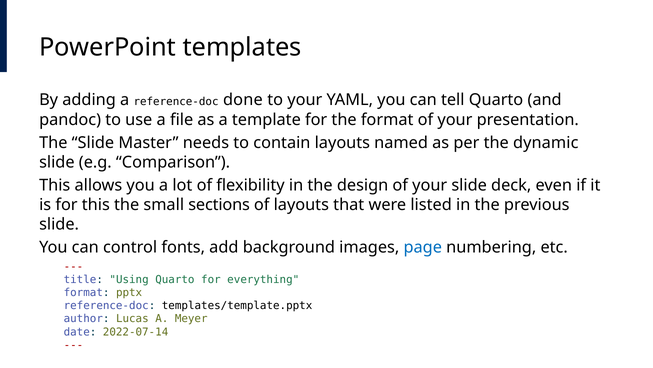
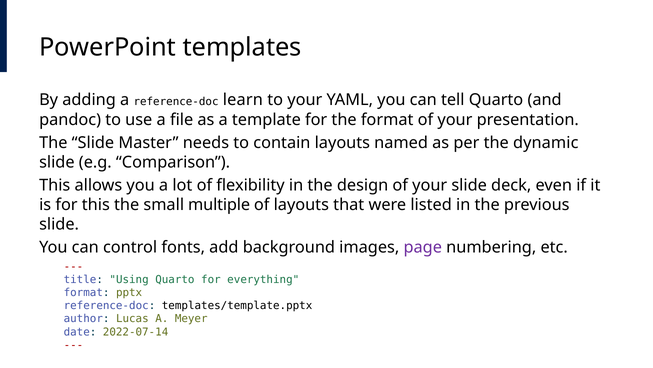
done: done -> learn (243, 100)
sections: sections -> multiple (219, 204)
page colour: blue -> purple (423, 247)
